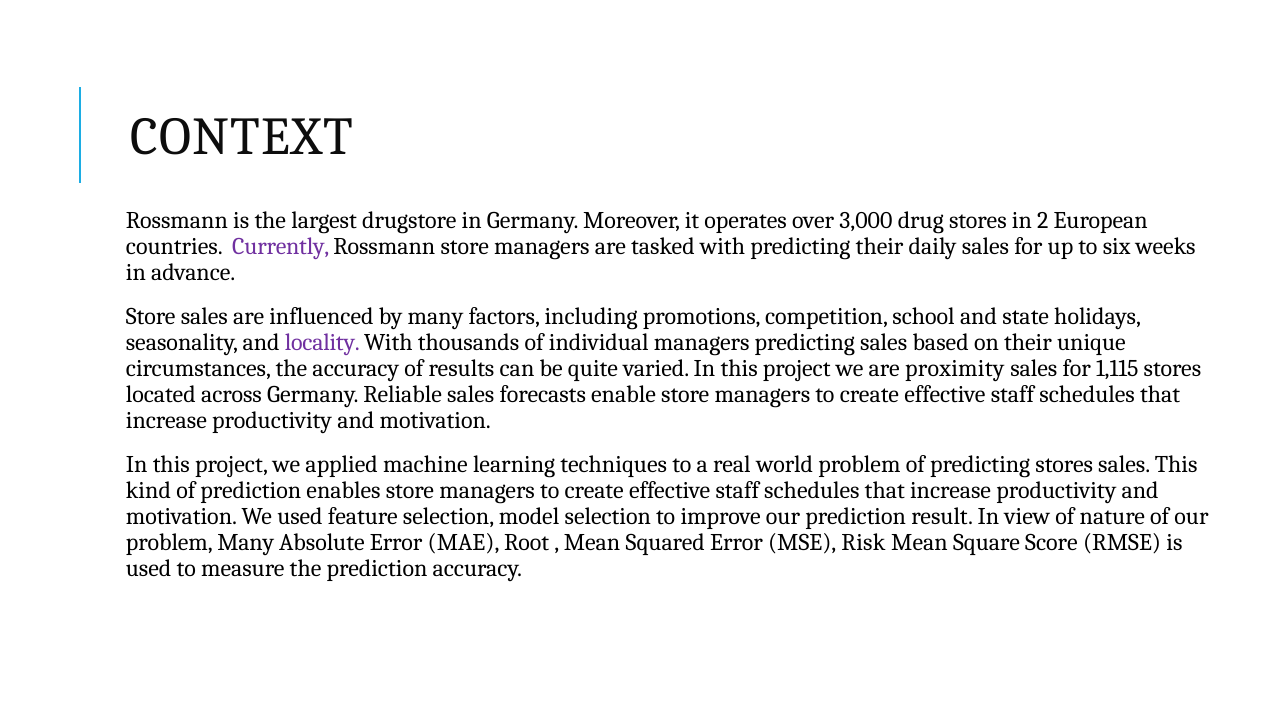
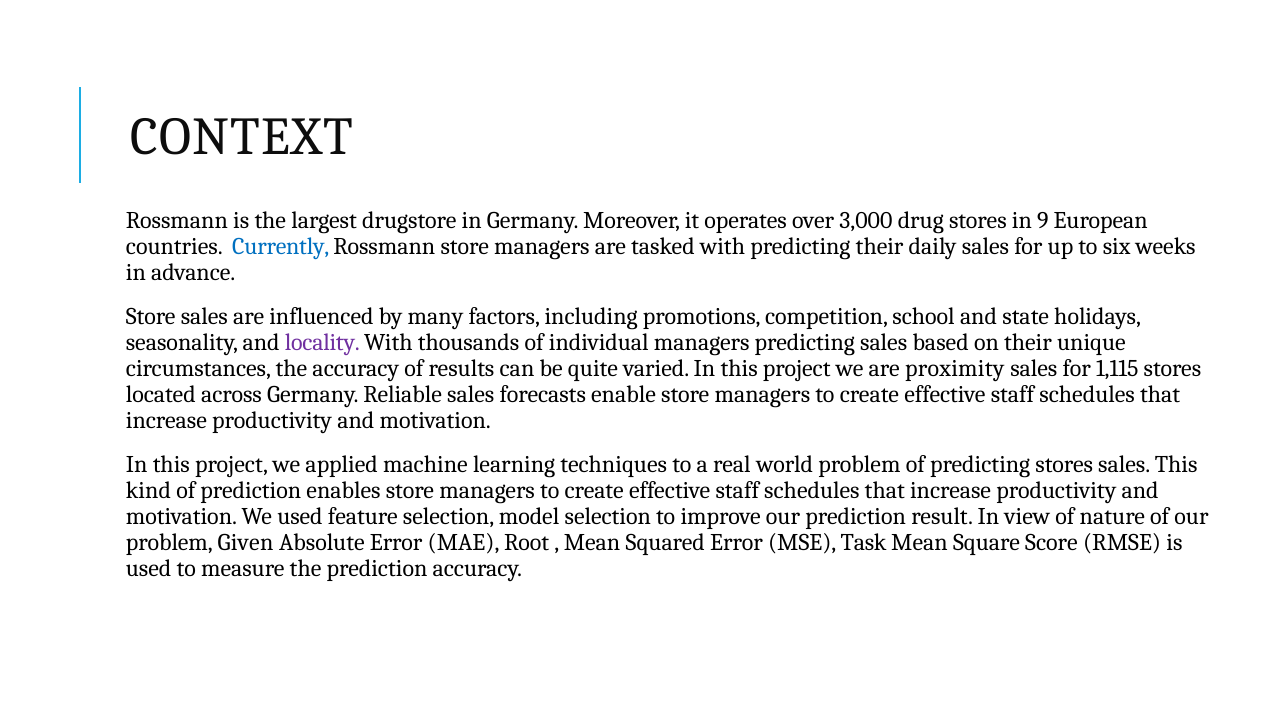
2: 2 -> 9 (1043, 220)
Currently colour: purple -> blue (281, 246)
problem Many: Many -> Given (246, 542)
Risk: Risk -> Task (864, 542)
